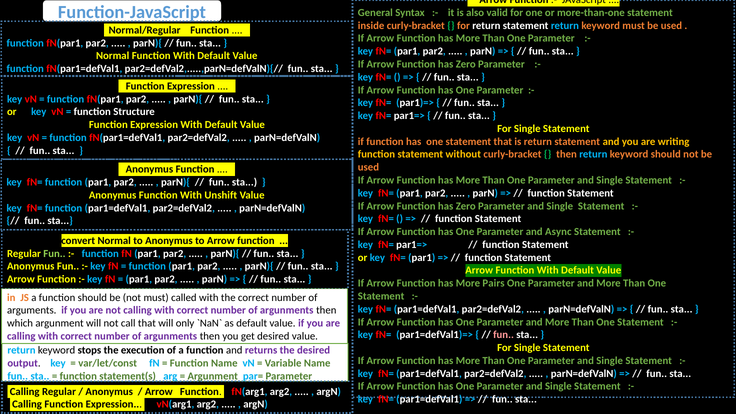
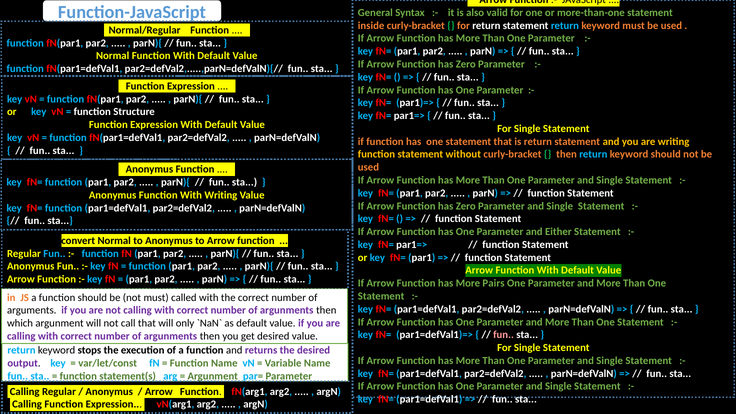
With Unshift: Unshift -> Writing (221, 195)
Async: Async -> Either (558, 232)
Fun colour: light green -> light blue (54, 254)
